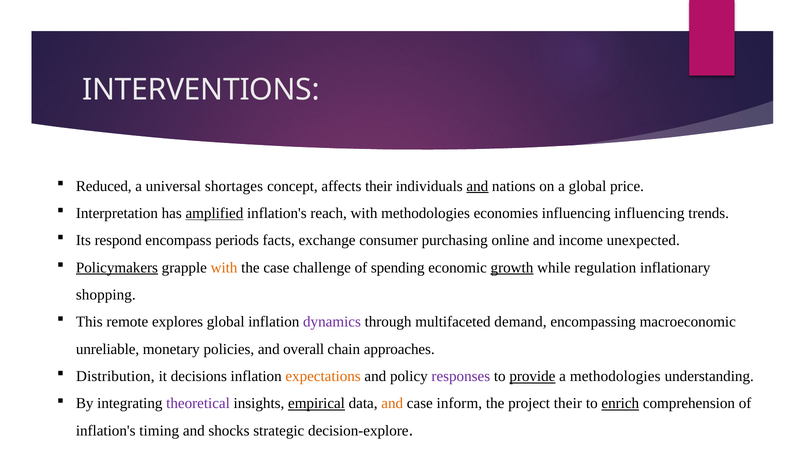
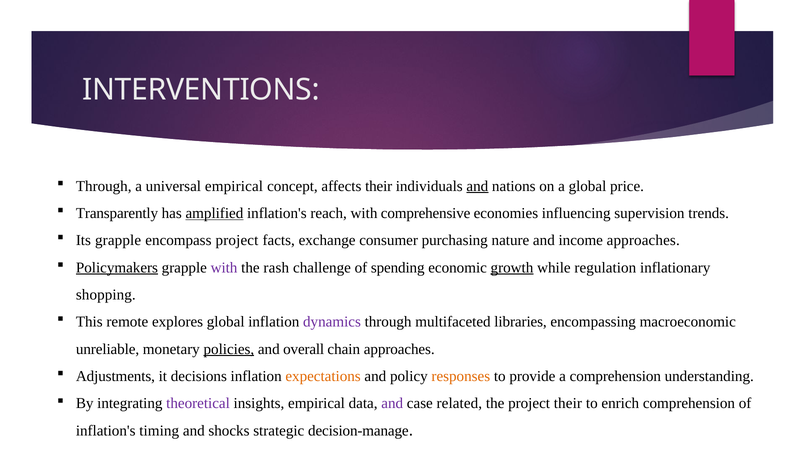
Reduced: Reduced -> Through (104, 186)
universal shortages: shortages -> empirical (234, 186)
Interpretation: Interpretation -> Transparently (117, 213)
with methodologies: methodologies -> comprehensive (426, 213)
influencing influencing: influencing -> supervision (649, 213)
Its respond: respond -> grapple (118, 240)
encompass periods: periods -> project (237, 240)
online: online -> nature (510, 240)
income unexpected: unexpected -> approaches (643, 240)
with colour: orange -> purple (224, 267)
the case: case -> rash (276, 267)
demand: demand -> libraries (521, 322)
policies underline: none -> present (229, 349)
Distribution: Distribution -> Adjustments (115, 376)
responses colour: purple -> orange (461, 376)
provide underline: present -> none (532, 376)
a methodologies: methodologies -> comprehension (615, 376)
empirical underline: present -> none (317, 403)
and colour: orange -> purple (392, 403)
inform: inform -> related (459, 403)
enrich underline: present -> none (620, 403)
decision-explore: decision-explore -> decision-manage (358, 430)
